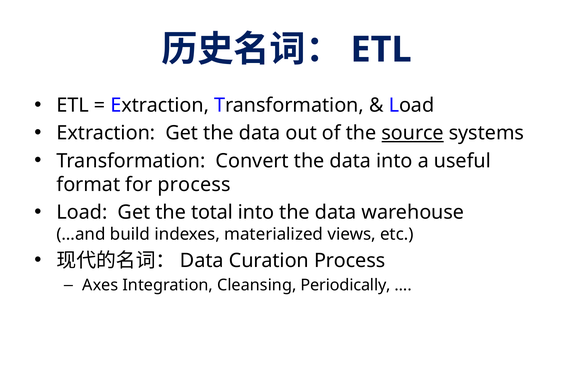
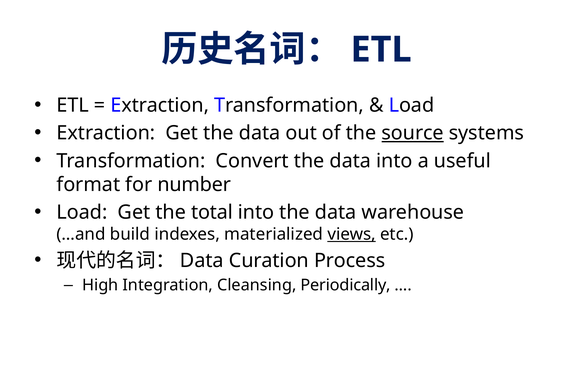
for process: process -> number (194, 185)
views underline: none -> present (352, 234)
Axes: Axes -> High (100, 285)
